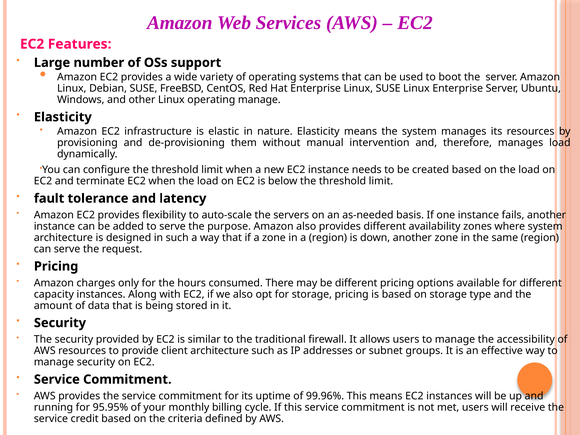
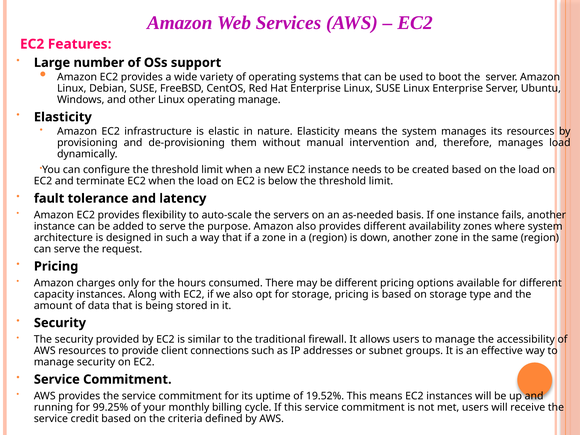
client architecture: architecture -> connections (220, 351)
99.96%: 99.96% -> 19.52% (325, 396)
95.95%: 95.95% -> 99.25% (110, 407)
